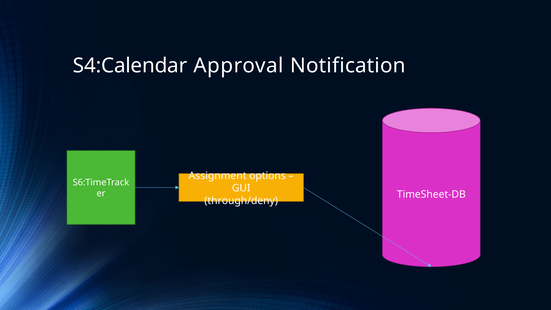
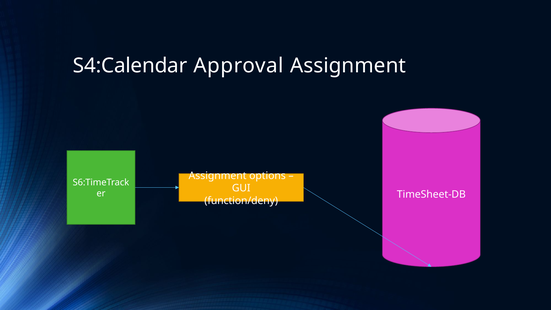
Approval Notification: Notification -> Assignment (348, 66)
through/deny: through/deny -> function/deny (241, 201)
